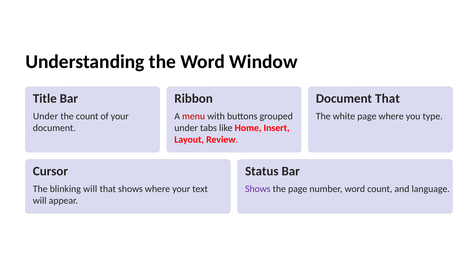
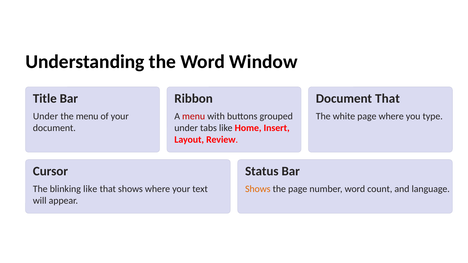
the count: count -> menu (87, 116)
blinking will: will -> like (90, 189)
Shows colour: purple -> orange (258, 189)
